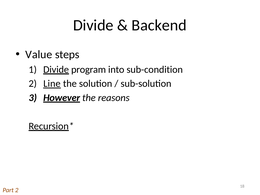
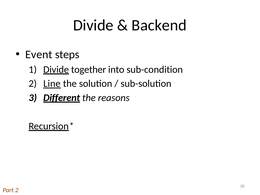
Value: Value -> Event (39, 55)
program: program -> together (89, 69)
However: However -> Different (62, 98)
